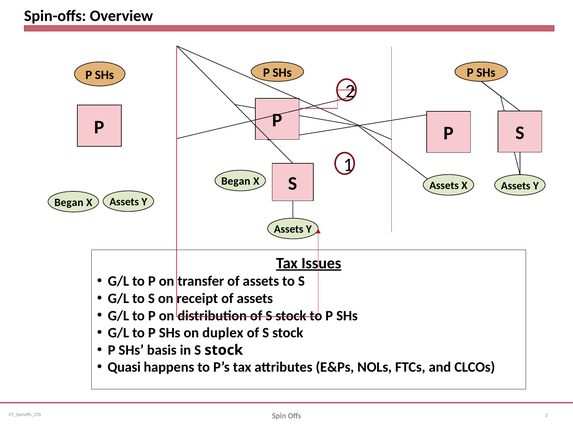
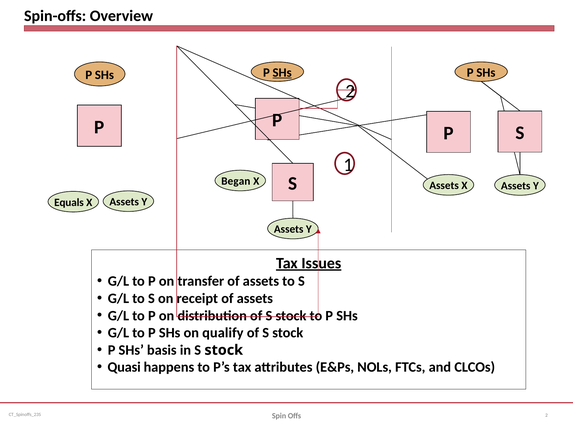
SHs underline: none -> present (282, 72)
Began: Began -> Equals (69, 202)
duplex: duplex -> qualify (223, 333)
